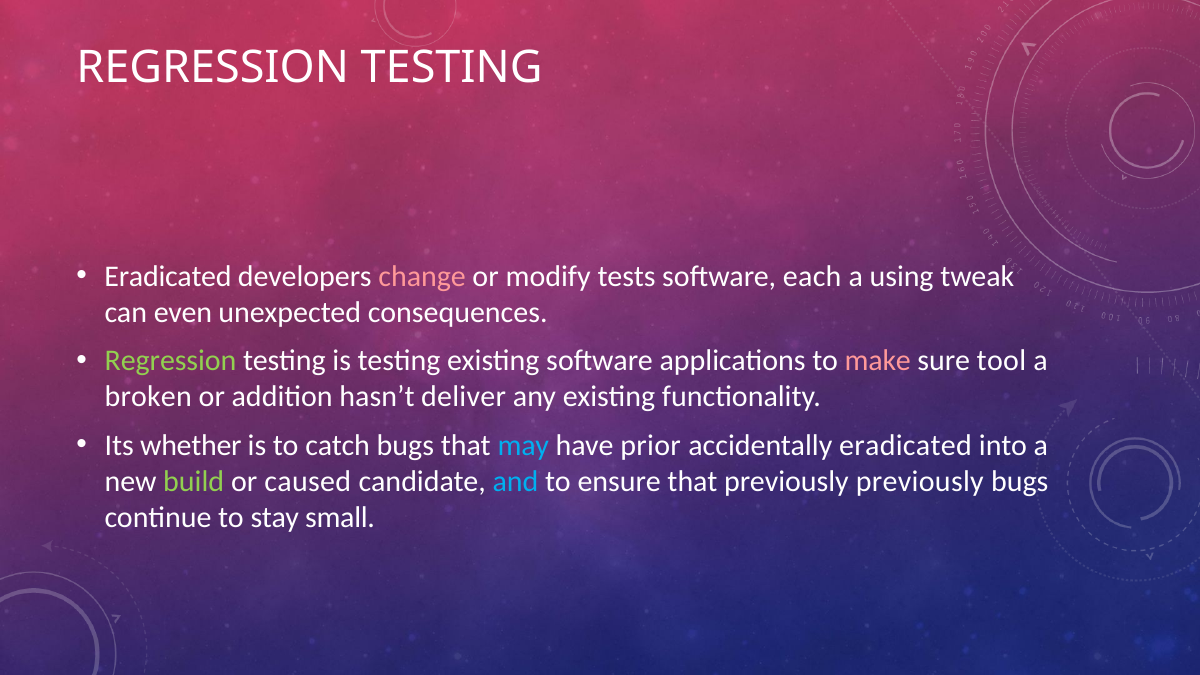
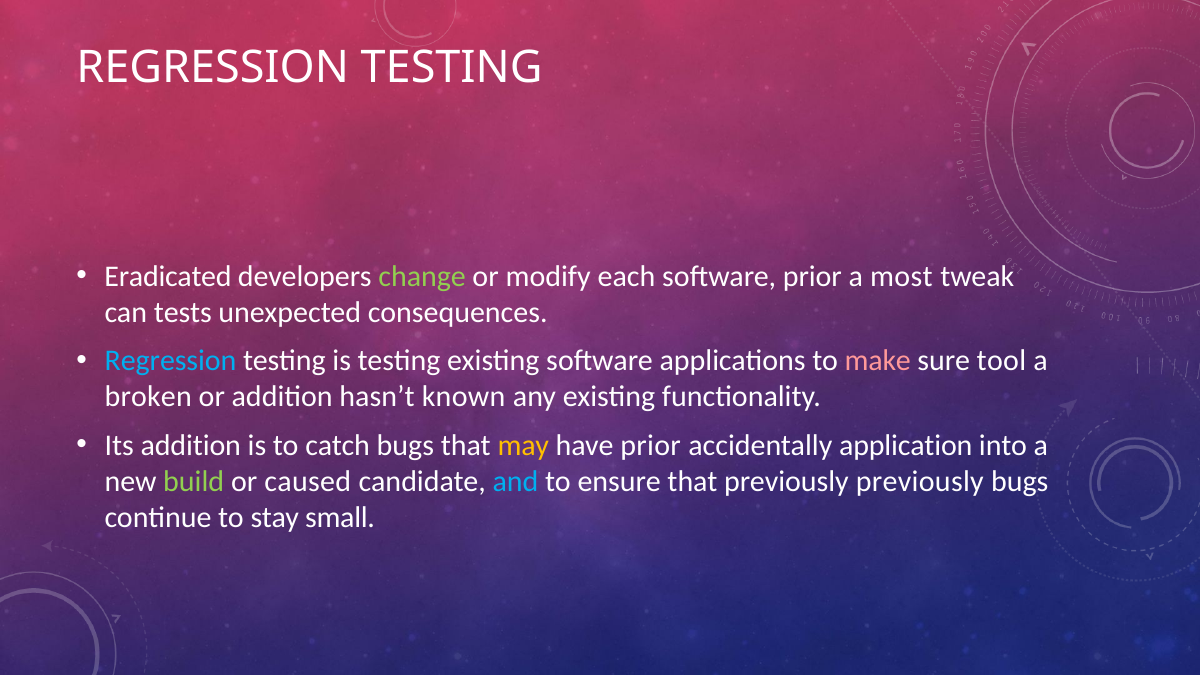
change colour: pink -> light green (422, 276)
tests: tests -> each (626, 276)
software each: each -> prior (812, 276)
using: using -> most (901, 276)
even: even -> tests (183, 312)
Regression colour: light green -> light blue (171, 361)
deliver: deliver -> known (464, 397)
Its whether: whether -> addition (191, 445)
may colour: light blue -> yellow (523, 445)
accidentally eradicated: eradicated -> application (906, 445)
